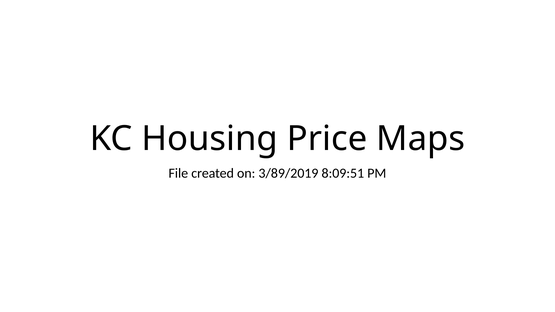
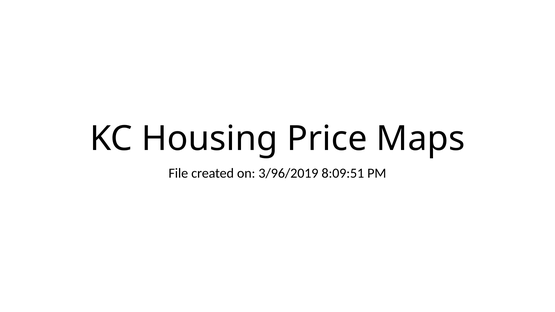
3/89/2019: 3/89/2019 -> 3/96/2019 (288, 173)
